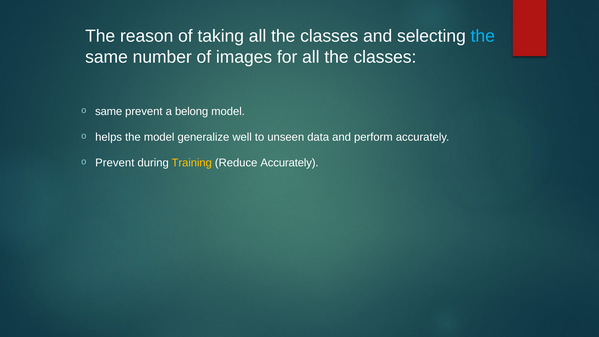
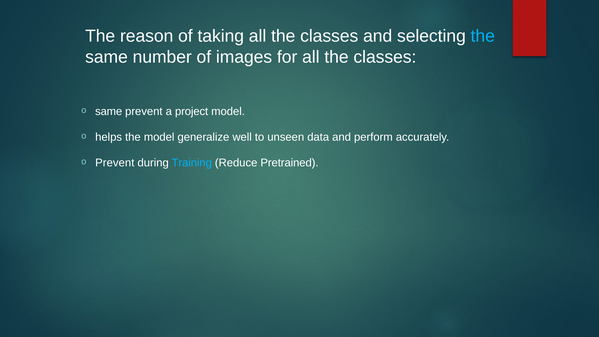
belong: belong -> project (192, 112)
Training colour: yellow -> light blue (192, 163)
Reduce Accurately: Accurately -> Pretrained (289, 163)
